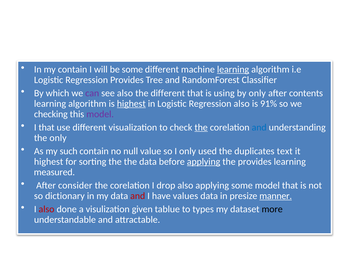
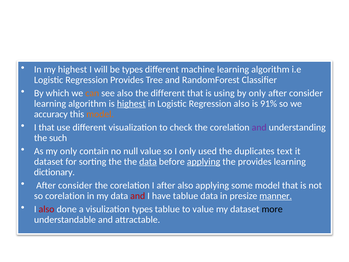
my contain: contain -> highest (73, 69)
be some: some -> types (132, 69)
learning underline: present -> none (233, 69)
can colour: purple -> orange (92, 93)
contents: contents -> consider (306, 93)
checking: checking -> accuracy (51, 114)
model colour: purple -> orange (100, 114)
the underline: present -> none (201, 127)
and colour: blue -> purple (259, 127)
the only: only -> such (58, 138)
my such: such -> only (68, 151)
highest: highest -> dataset (49, 161)
data underline: none -> present (148, 161)
measured: measured -> dictionary (54, 172)
I drop: drop -> after (166, 185)
so dictionary: dictionary -> corelation (65, 196)
have values: values -> tablue (186, 196)
visulization given: given -> types (142, 209)
to types: types -> value (203, 209)
